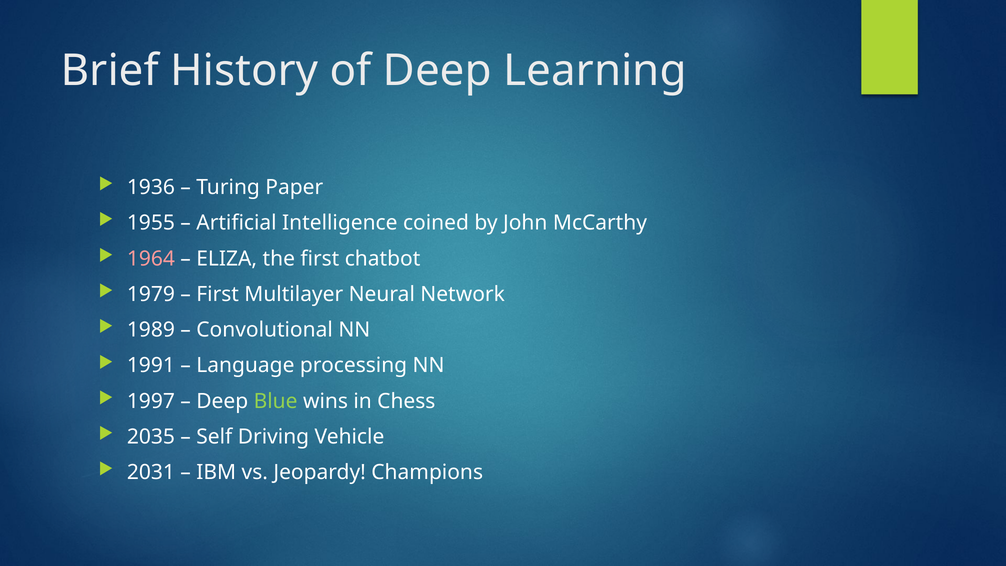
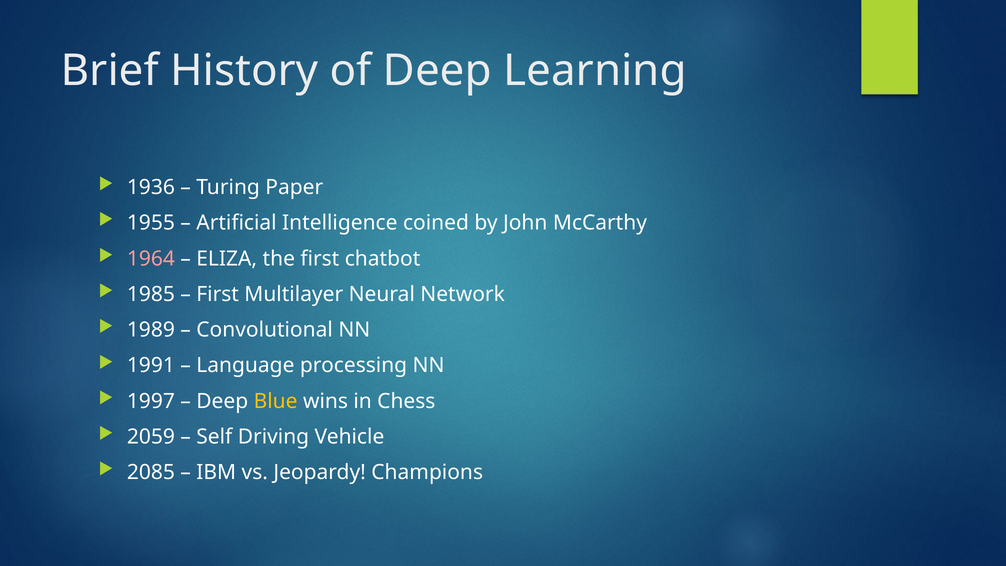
1979: 1979 -> 1985 (151, 294)
Blue colour: light green -> yellow (276, 401)
2035: 2035 -> 2059 (151, 437)
2031: 2031 -> 2085 (151, 472)
